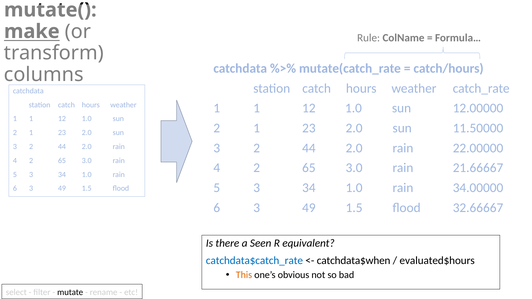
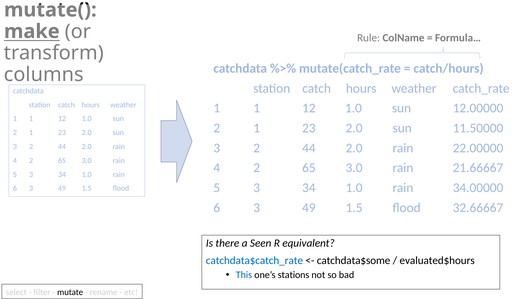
catchdata$when: catchdata$when -> catchdata$some (354, 261)
This colour: orange -> blue (244, 275)
obvious: obvious -> stations (294, 275)
